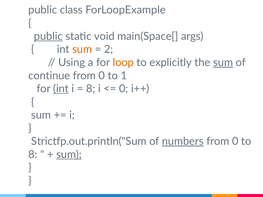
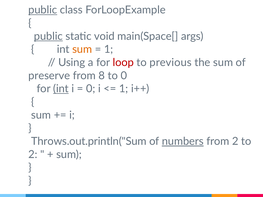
public underline: none -> present (43, 10)
2: 2 -> 1 (109, 49)
loop colour: orange -> red (123, 63)
explicitly: explicitly -> previous (171, 63)
sum underline: present -> none (223, 63)
continue: continue -> preserve (49, 76)
0: 0 -> 8 (102, 76)
to 1: 1 -> 0 (124, 76)
8: 8 -> 0 (91, 89)
0: 0 -> 1 (124, 89)
Strictfp.out.println("Sum: Strictfp.out.println("Sum -> Throws.out.println("Sum (89, 141)
0: 0 -> 2 (235, 141)
8: 8 -> 2 (33, 155)
sum underline: present -> none (69, 155)
